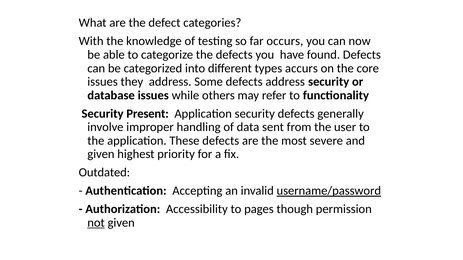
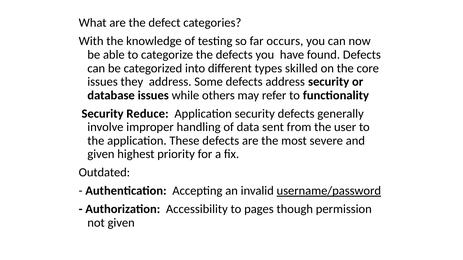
accurs: accurs -> skilled (301, 68)
Present: Present -> Reduce (147, 114)
not underline: present -> none (96, 223)
